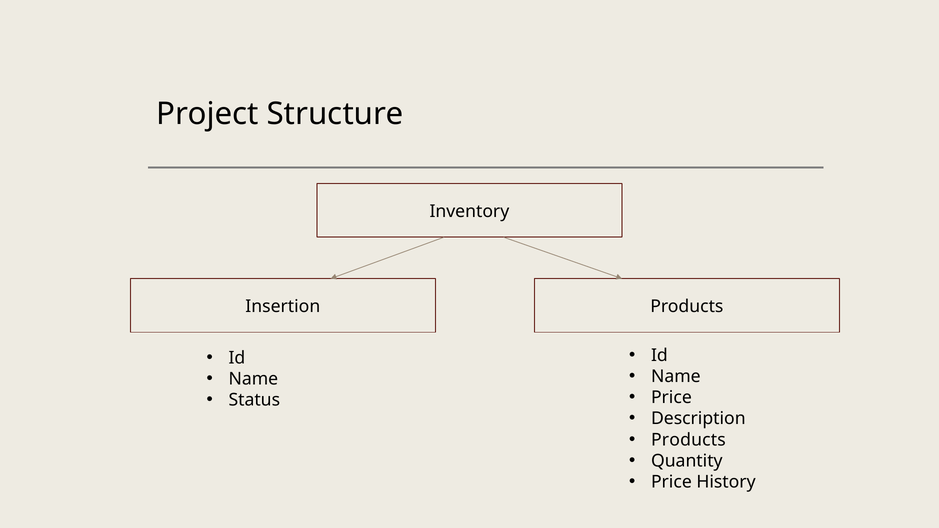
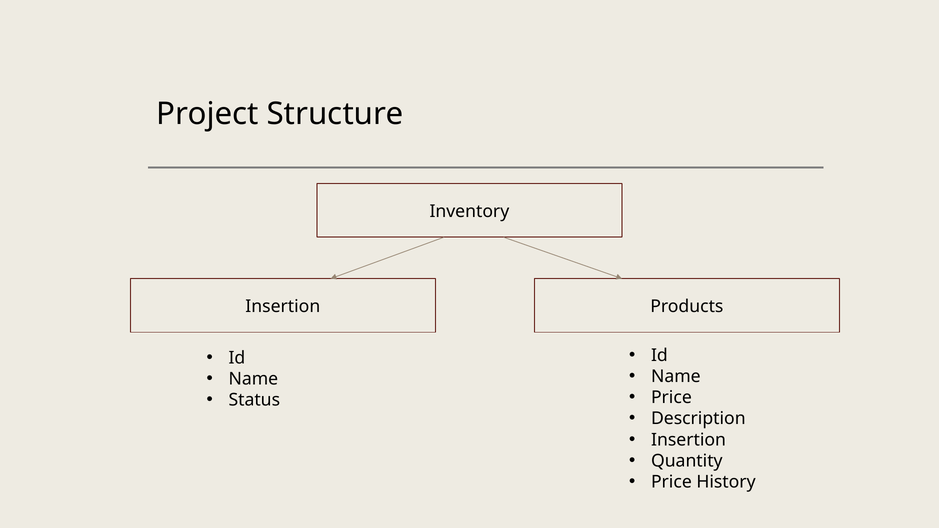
Products: Products -> Insertion (689, 440)
